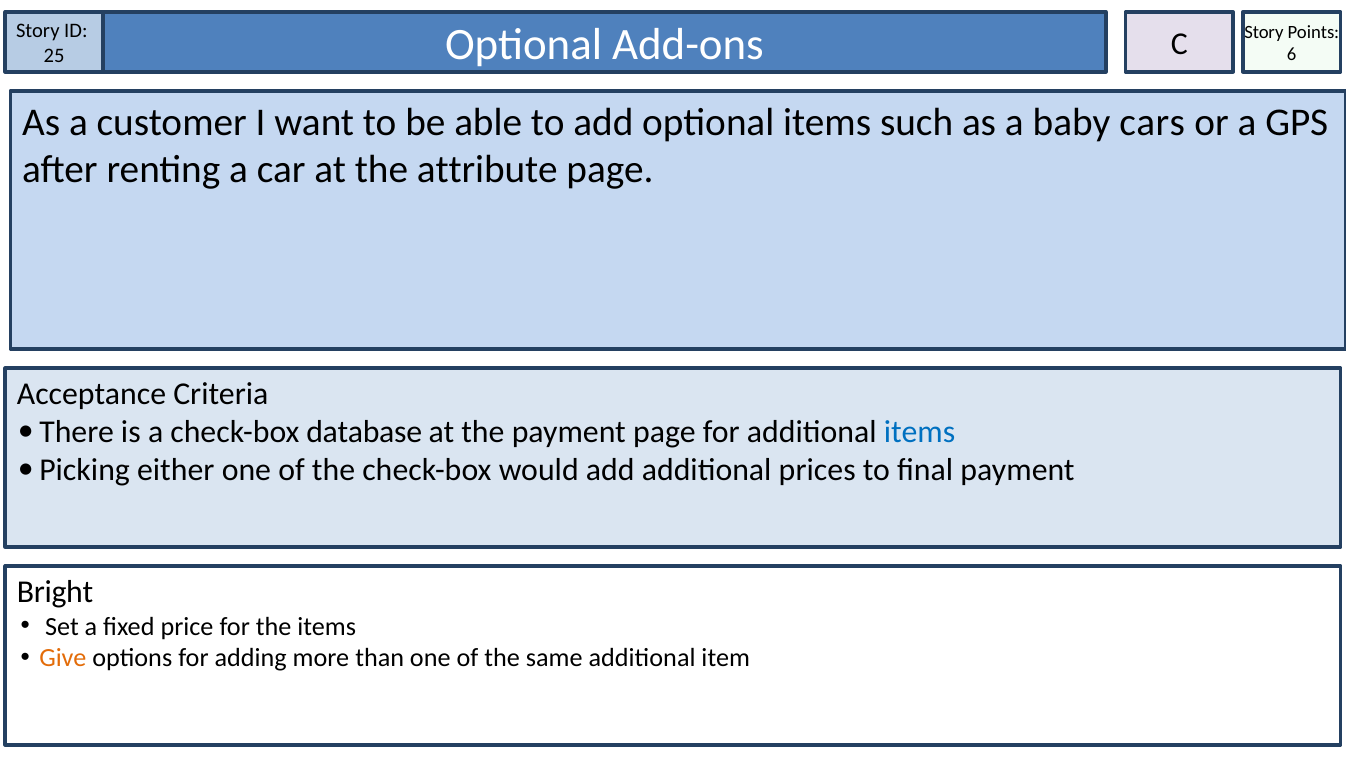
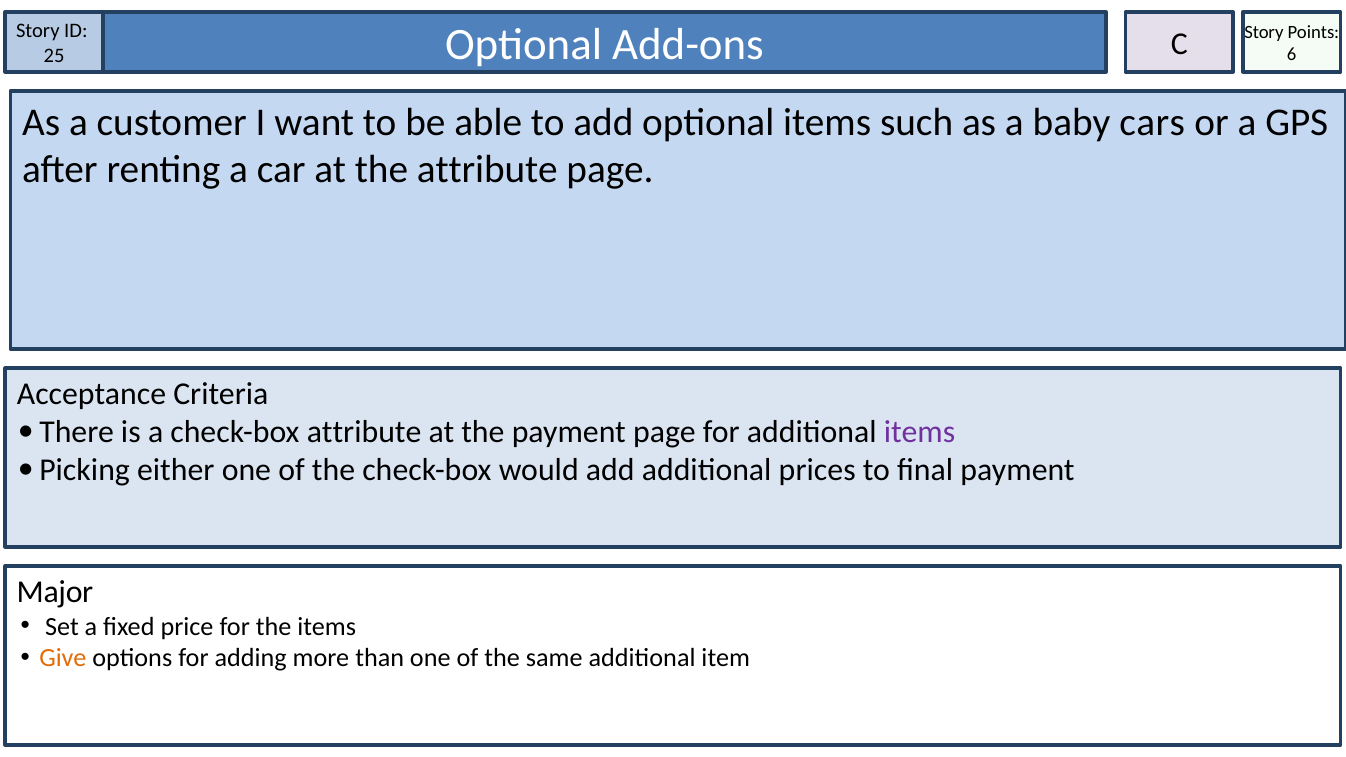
check-box database: database -> attribute (364, 432)
items colour: blue -> purple (920, 432)
Bright: Bright -> Major (55, 592)
